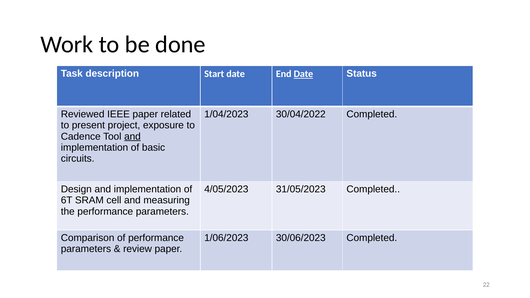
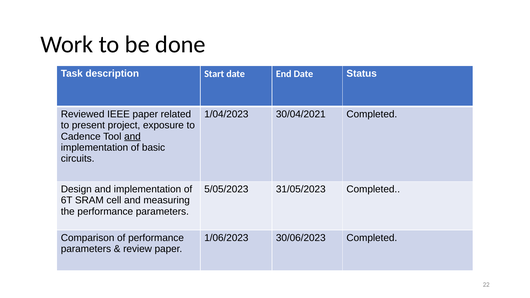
Date underline: present -> none (303, 74)
30/04/2022: 30/04/2022 -> 30/04/2021 (301, 114)
4/05/2023: 4/05/2023 -> 5/05/2023 (226, 189)
